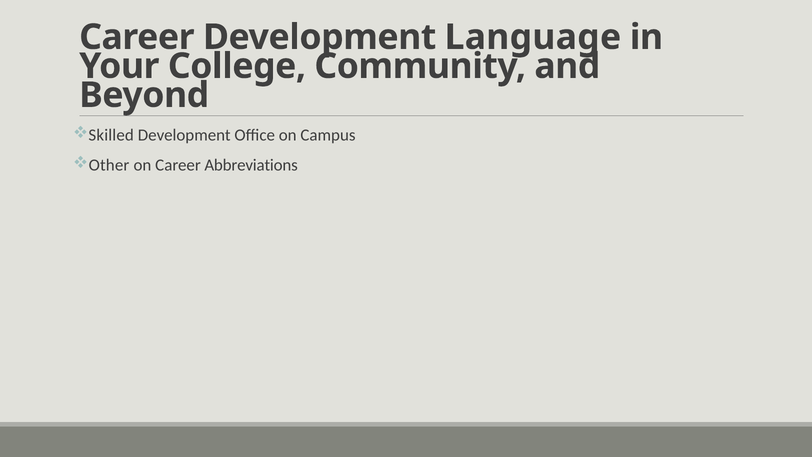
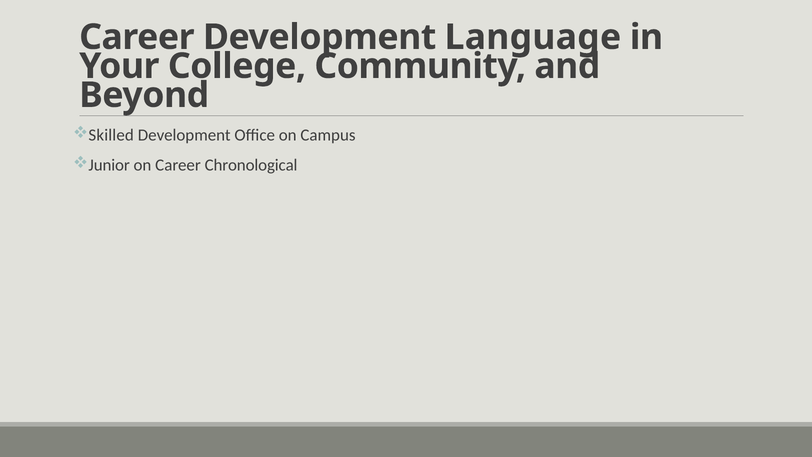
Other: Other -> Junior (109, 165)
Abbreviations: Abbreviations -> Chronological (251, 165)
